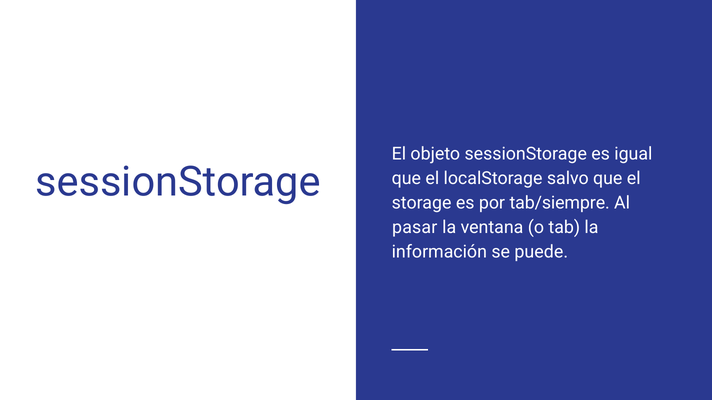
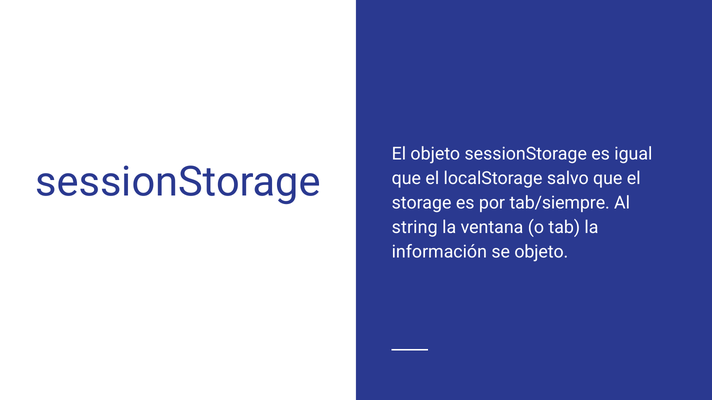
pasar: pasar -> string (415, 228)
se puede: puede -> objeto (541, 252)
